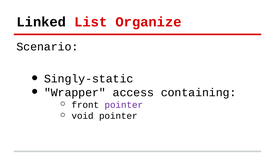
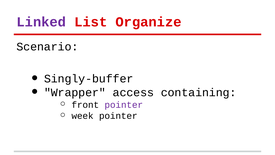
Linked colour: black -> purple (41, 22)
Singly-static: Singly-static -> Singly-buffer (89, 79)
void: void -> week (83, 116)
